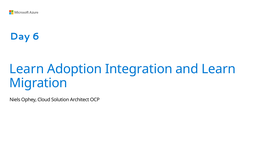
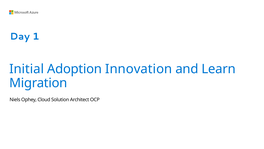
6: 6 -> 1 (36, 36)
Learn: Learn -> Initial (27, 69)
Integration: Integration -> Innovation (139, 69)
